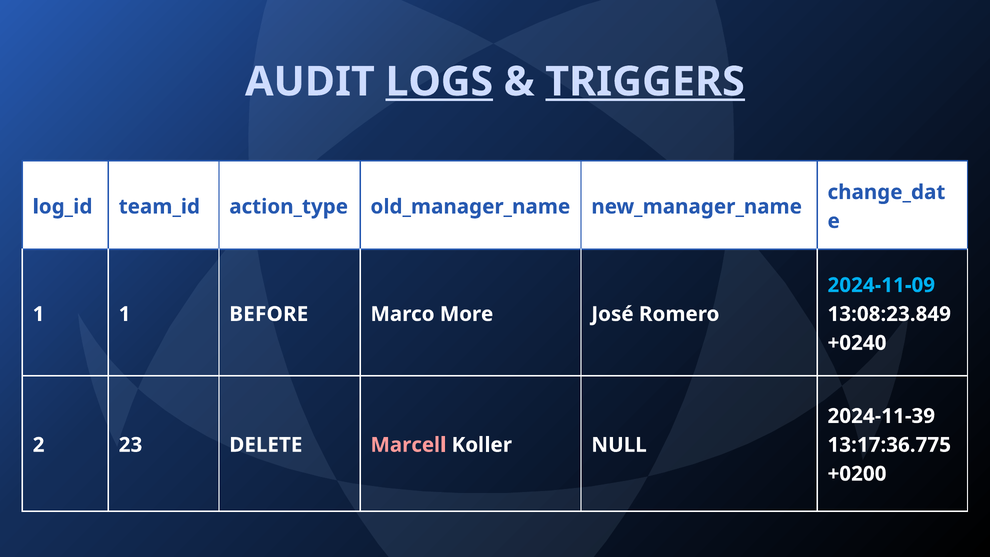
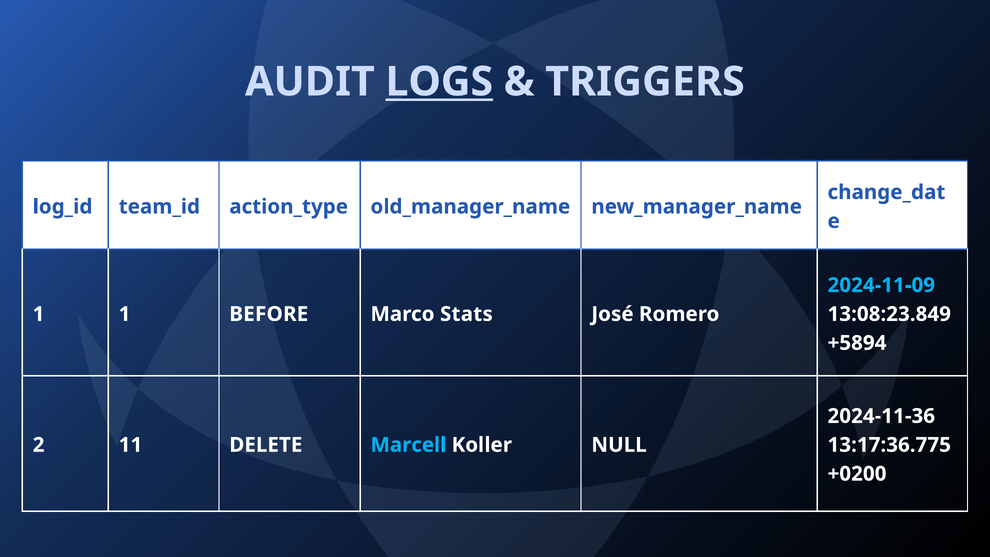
TRIGGERS underline: present -> none (645, 82)
More: More -> Stats (466, 314)
+0240: +0240 -> +5894 (857, 343)
2024-11-39: 2024-11-39 -> 2024-11-36 (881, 416)
23: 23 -> 11 (131, 445)
Marcell colour: pink -> light blue (408, 445)
